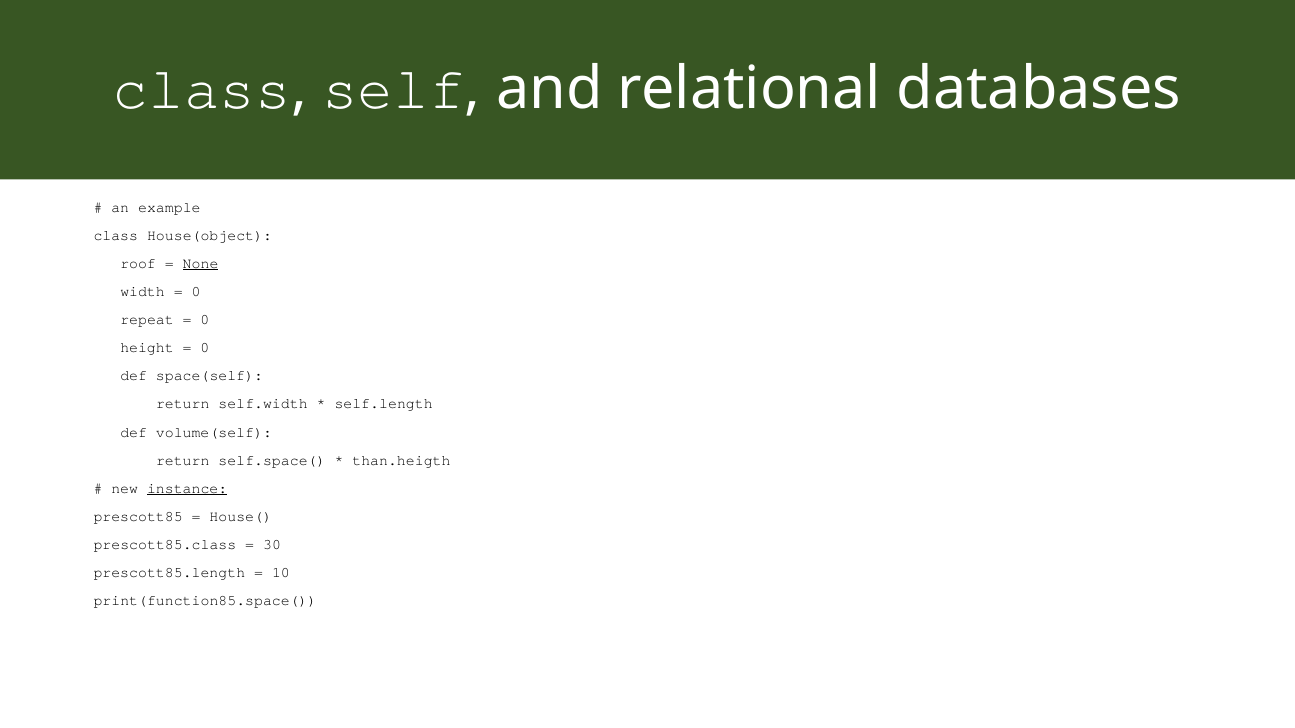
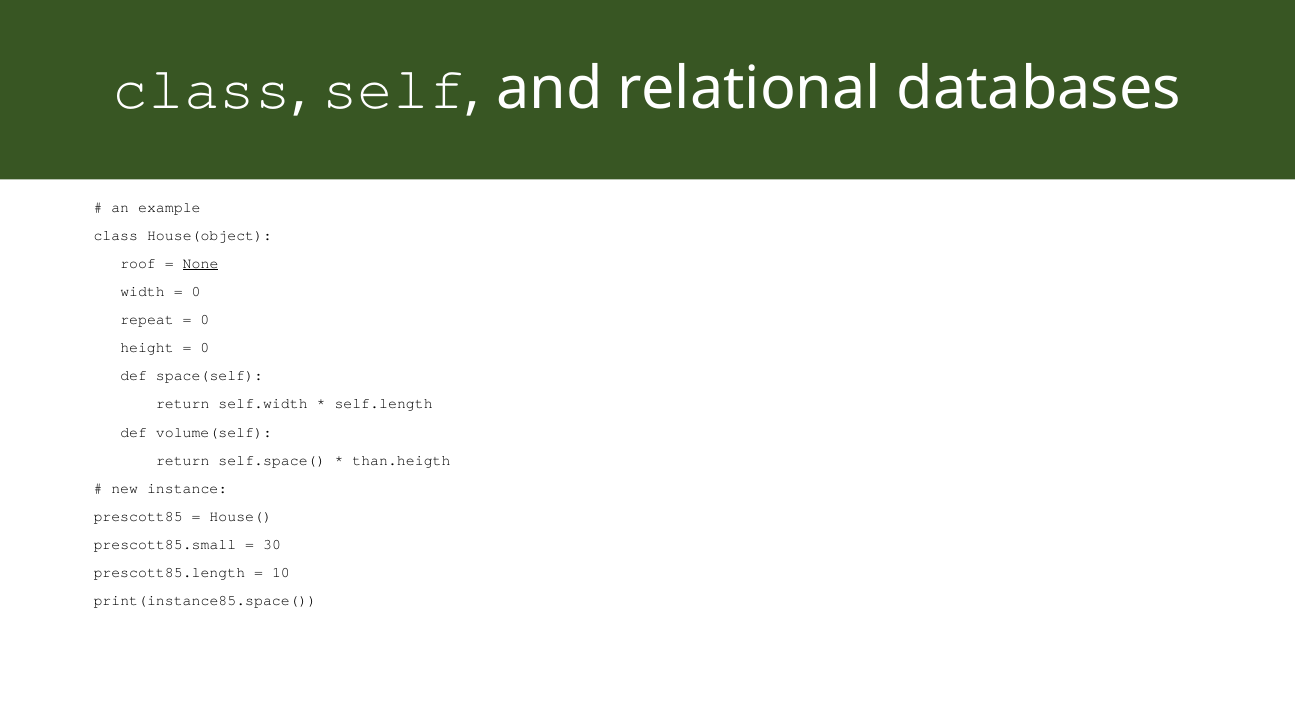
instance underline: present -> none (187, 489)
prescott85.class: prescott85.class -> prescott85.small (165, 545)
print(function85.space(: print(function85.space( -> print(instance85.space( (205, 601)
